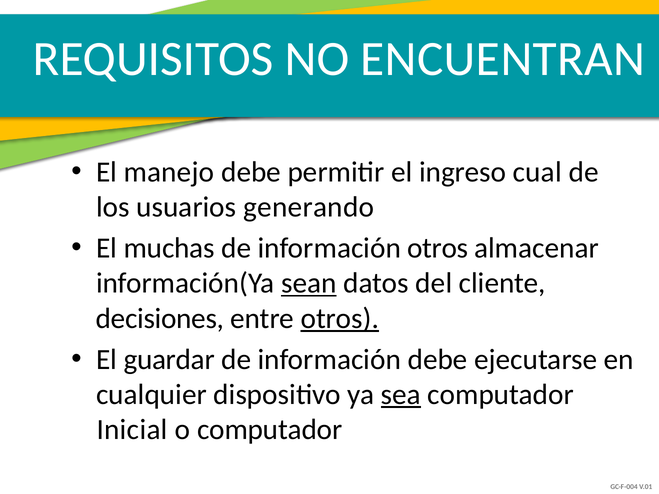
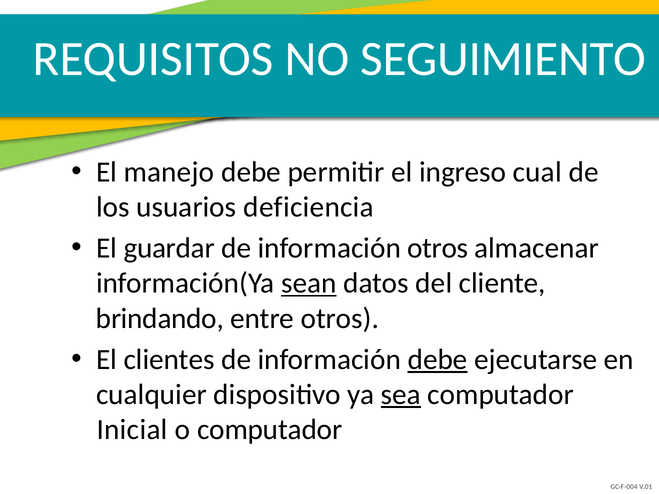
ENCUENTRAN: ENCUENTRAN -> SEGUIMIENTO (503, 59)
generando: generando -> deficiencia (309, 207)
muchas: muchas -> guardar (169, 248)
decisiones: decisiones -> brindando (160, 319)
otros underline: present -> none (340, 319)
guardar: guardar -> clientes (169, 360)
debe underline: none -> present (438, 360)
